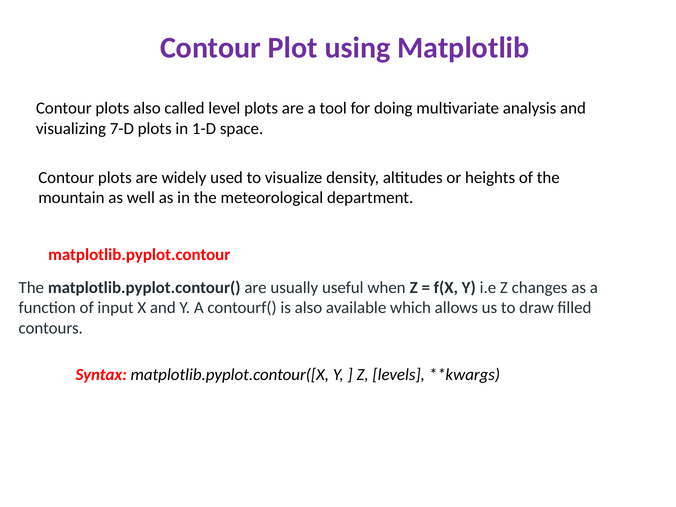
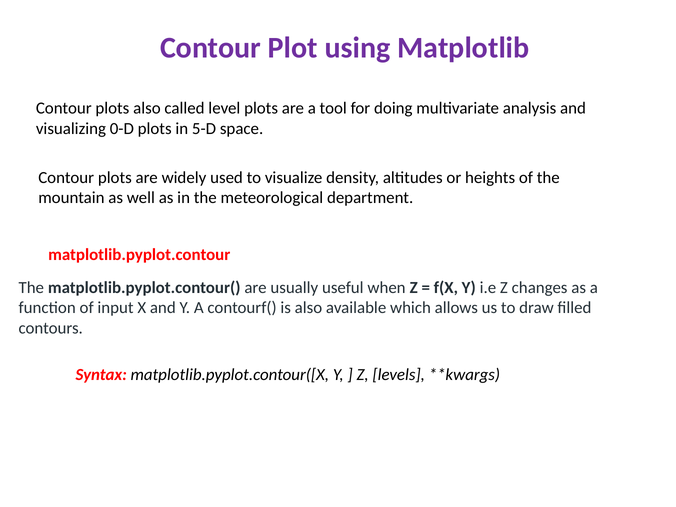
7-D: 7-D -> 0-D (122, 129)
1-D: 1-D -> 5-D (204, 129)
